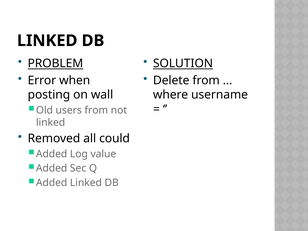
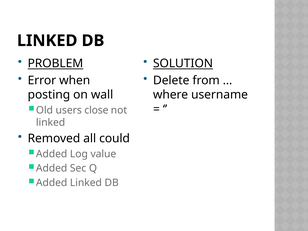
users from: from -> close (96, 110)
